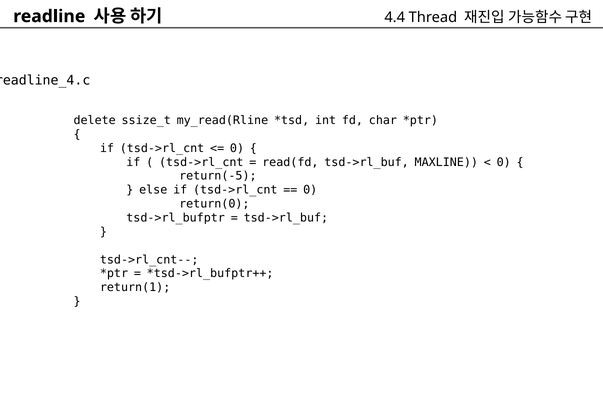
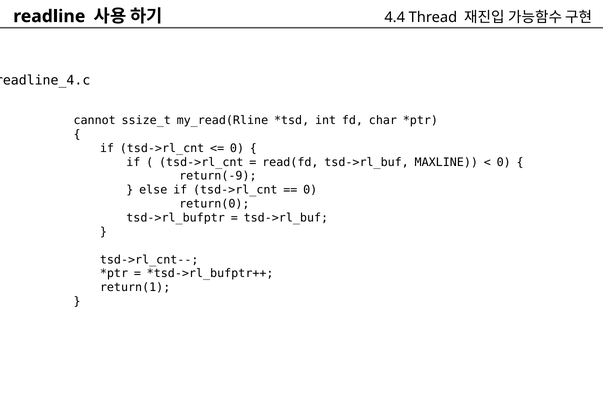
delete: delete -> cannot (95, 120)
return(-5: return(-5 -> return(-9 (218, 176)
